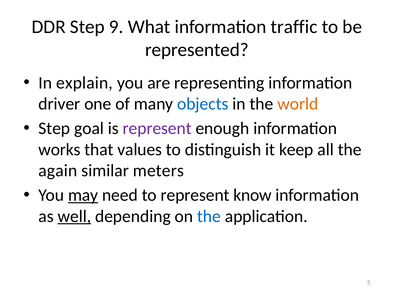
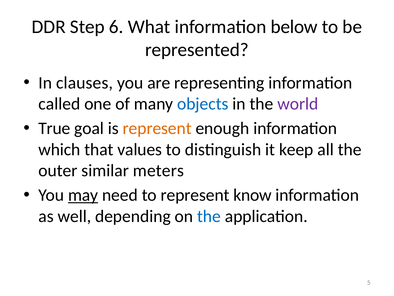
9: 9 -> 6 (116, 27)
traffic: traffic -> below (294, 27)
explain: explain -> clauses (84, 83)
driver: driver -> called (59, 104)
world colour: orange -> purple (298, 104)
Step: Step -> True (54, 128)
represent colour: purple -> orange (157, 128)
works: works -> which (59, 149)
again: again -> outer (58, 170)
well underline: present -> none (74, 216)
